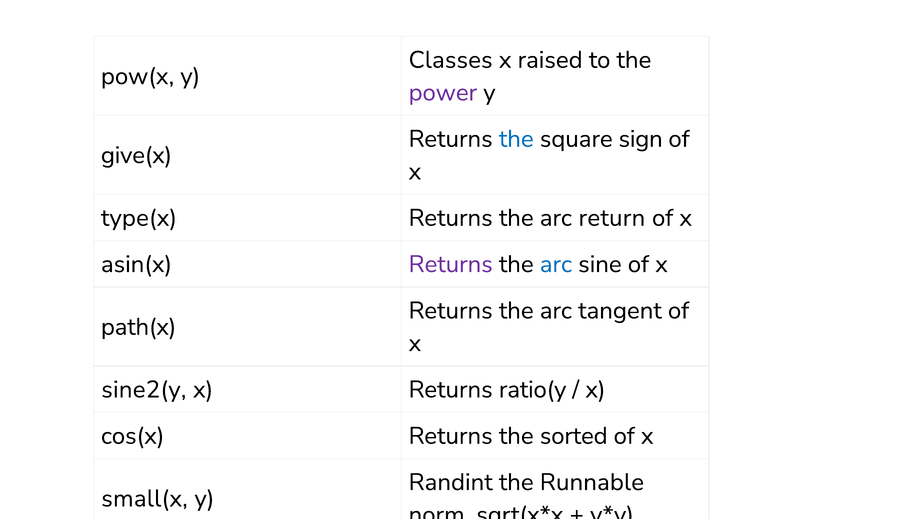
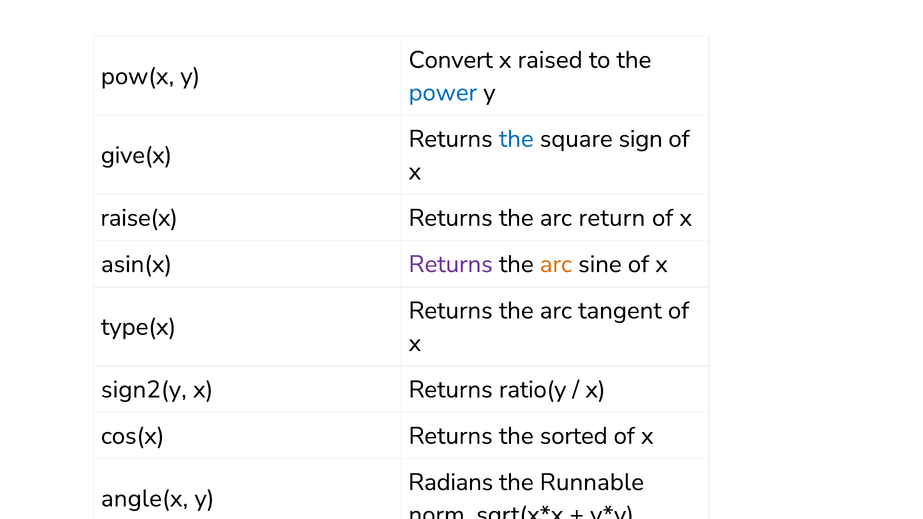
Classes: Classes -> Convert (451, 60)
power colour: purple -> blue (443, 93)
type(x: type(x -> raise(x (139, 218)
arc colour: blue -> orange (556, 264)
path(x: path(x -> type(x (139, 327)
sine2(y: sine2(y -> sign2(y (144, 390)
Randint: Randint -> Radians (451, 482)
small(x: small(x -> angle(x (145, 499)
